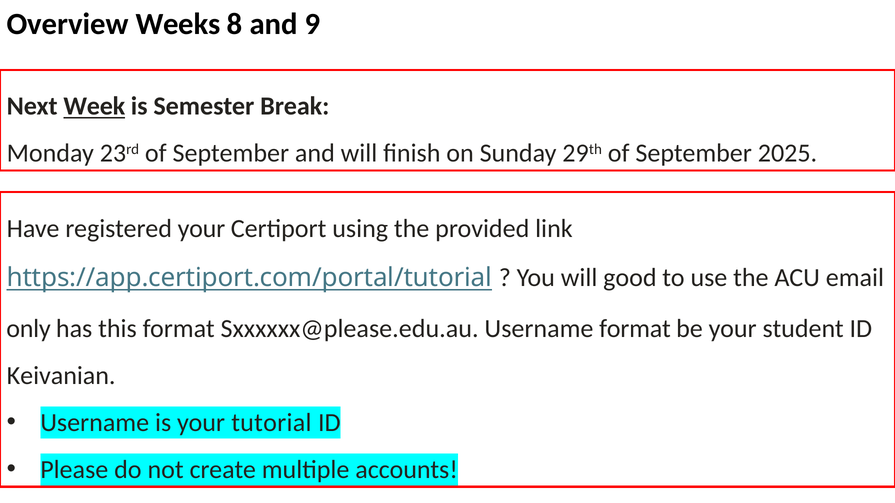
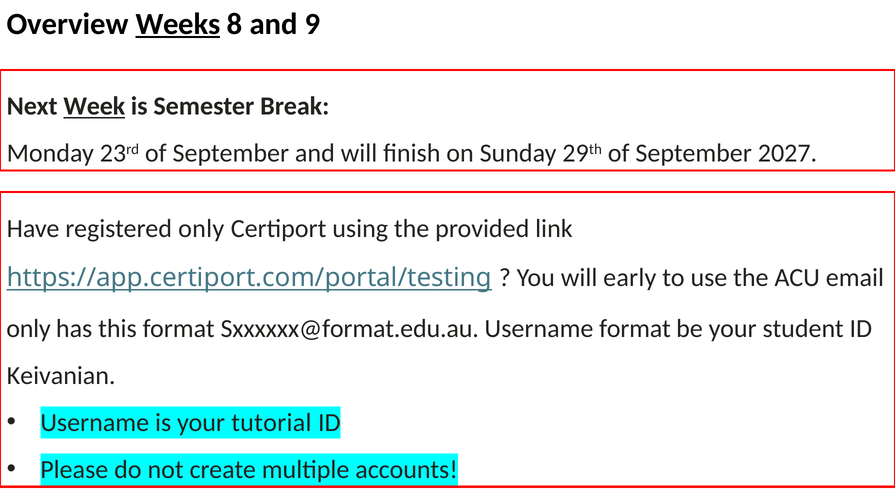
Weeks underline: none -> present (178, 24)
2025: 2025 -> 2027 (787, 153)
registered your: your -> only (201, 229)
https://app.certiport.com/portal/tutorial: https://app.certiport.com/portal/tutorial -> https://app.certiport.com/portal/testing (249, 278)
good: good -> early (630, 278)
Sxxxxxx@please.edu.au: Sxxxxxx@please.edu.au -> Sxxxxxx@format.edu.au (350, 329)
